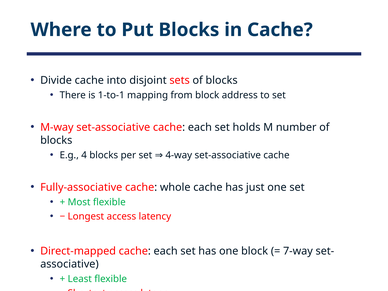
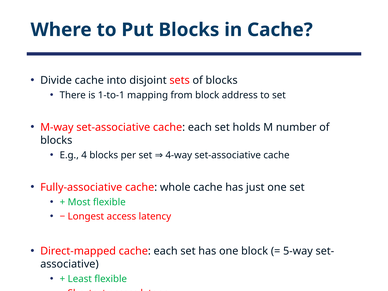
7-way: 7-way -> 5-way (298, 251)
